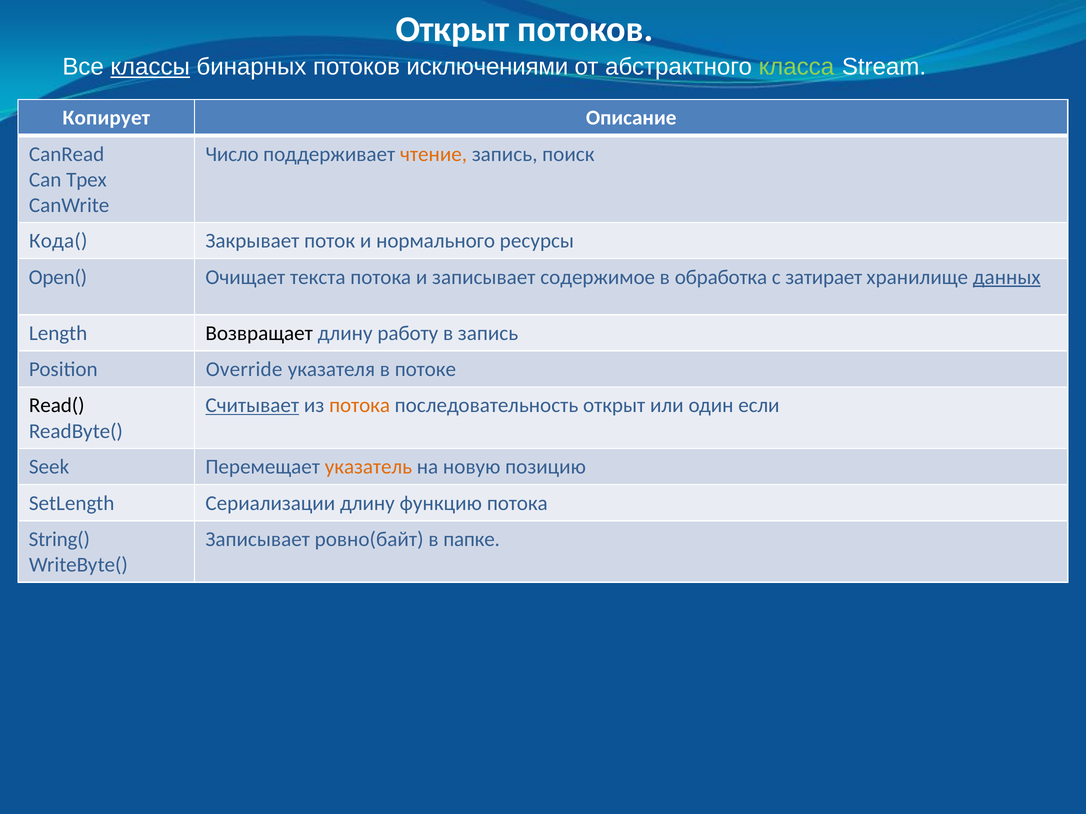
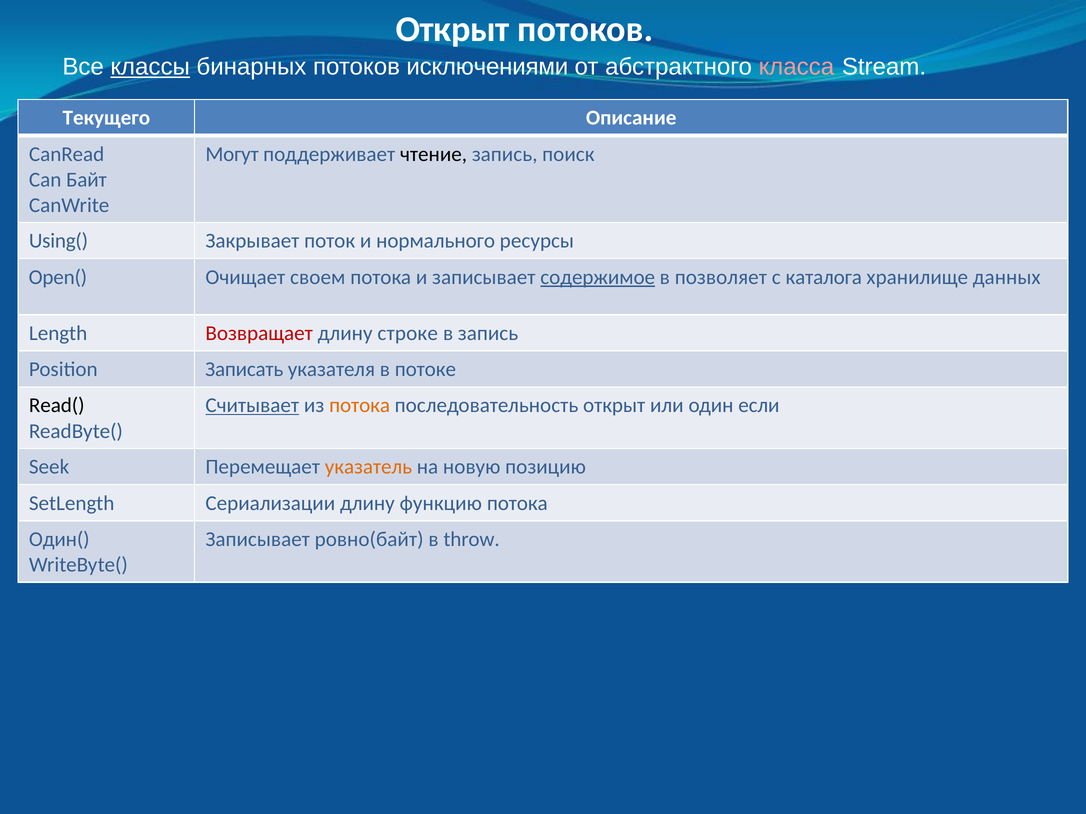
класса colour: light green -> pink (796, 67)
Копирует: Копирует -> Текущего (106, 118)
Число: Число -> Могут (232, 154)
чтение colour: orange -> black (434, 154)
Трех: Трех -> Байт (86, 180)
Кода(: Кода( -> Using( (58, 241)
текста: текста -> своем (318, 277)
содержимое underline: none -> present (598, 277)
обработка: обработка -> позволяет (721, 277)
затирает: затирает -> каталога (824, 277)
данных underline: present -> none (1007, 277)
Возвращает colour: black -> red (259, 333)
работу: работу -> строке (408, 333)
Override: Override -> Записать (244, 370)
String(: String( -> Один( (59, 540)
папке: папке -> throw (472, 540)
